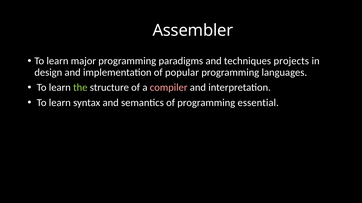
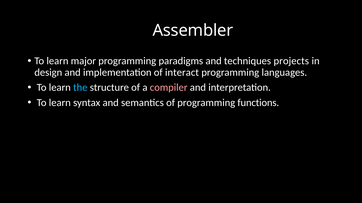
popular: popular -> interact (182, 73)
the colour: light green -> light blue (80, 88)
essential: essential -> functions (258, 103)
